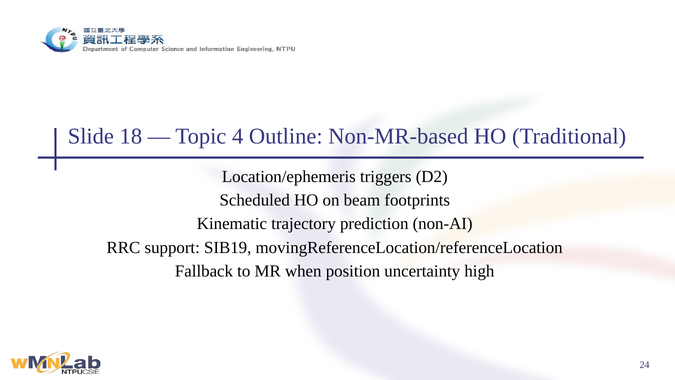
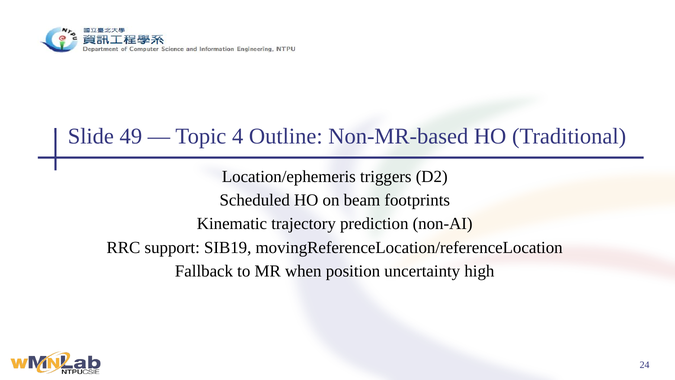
18: 18 -> 49 (131, 136)
